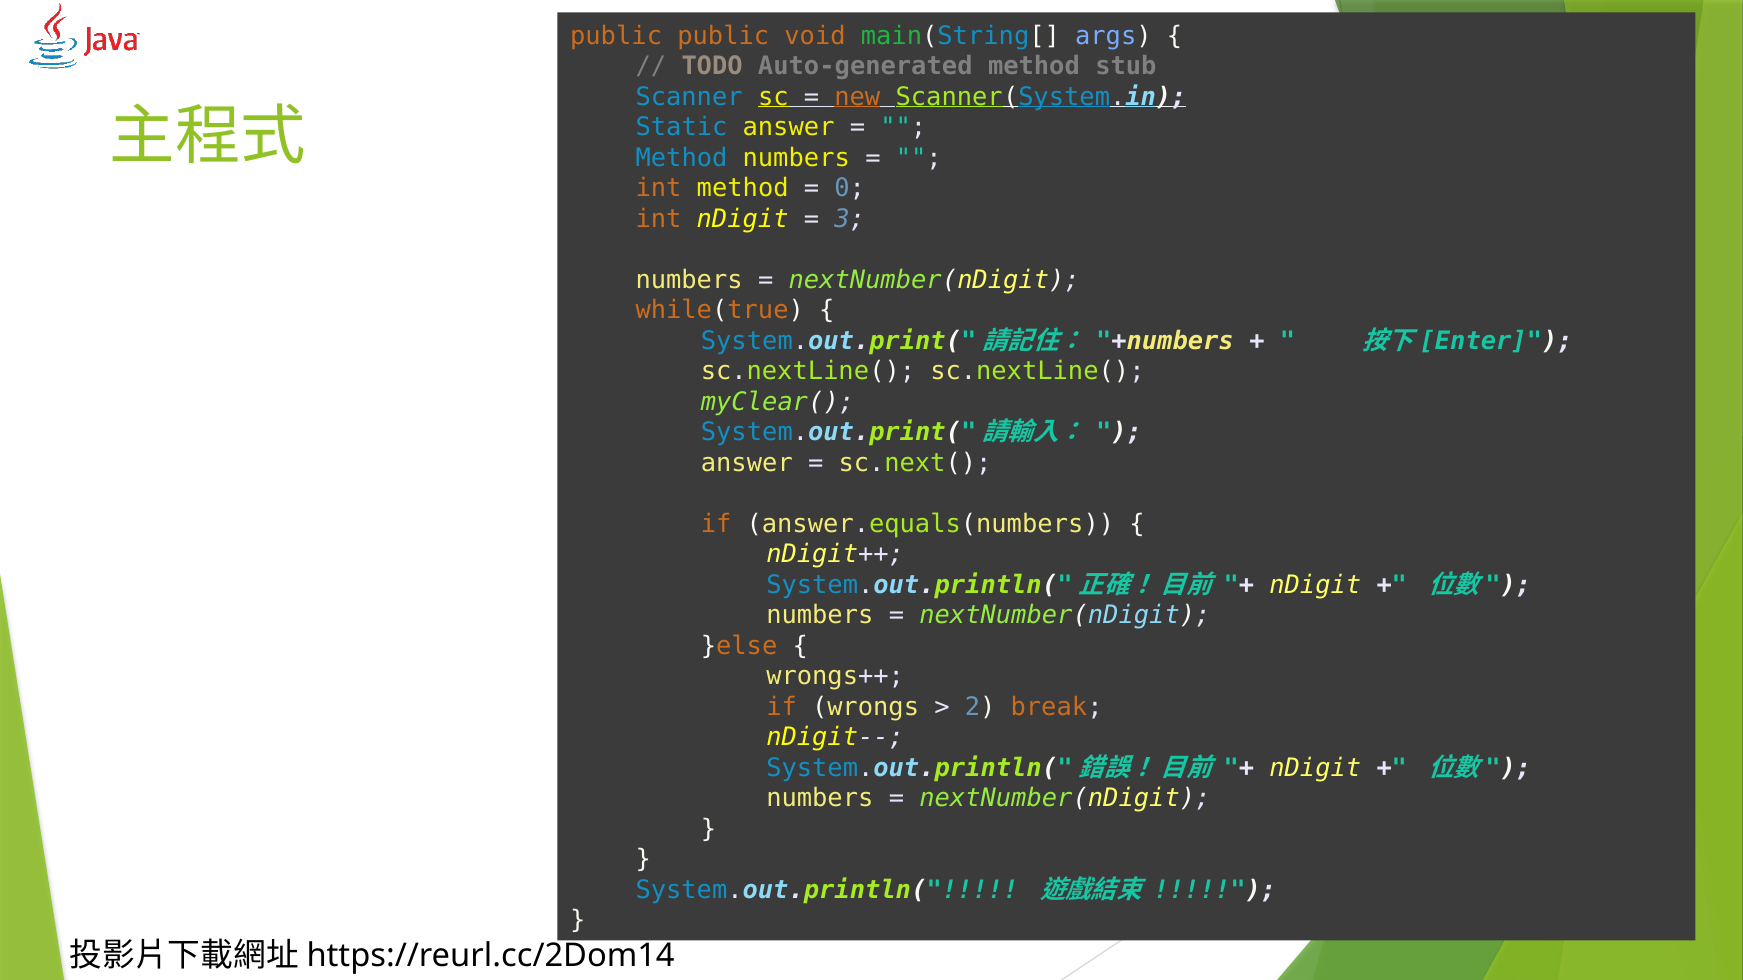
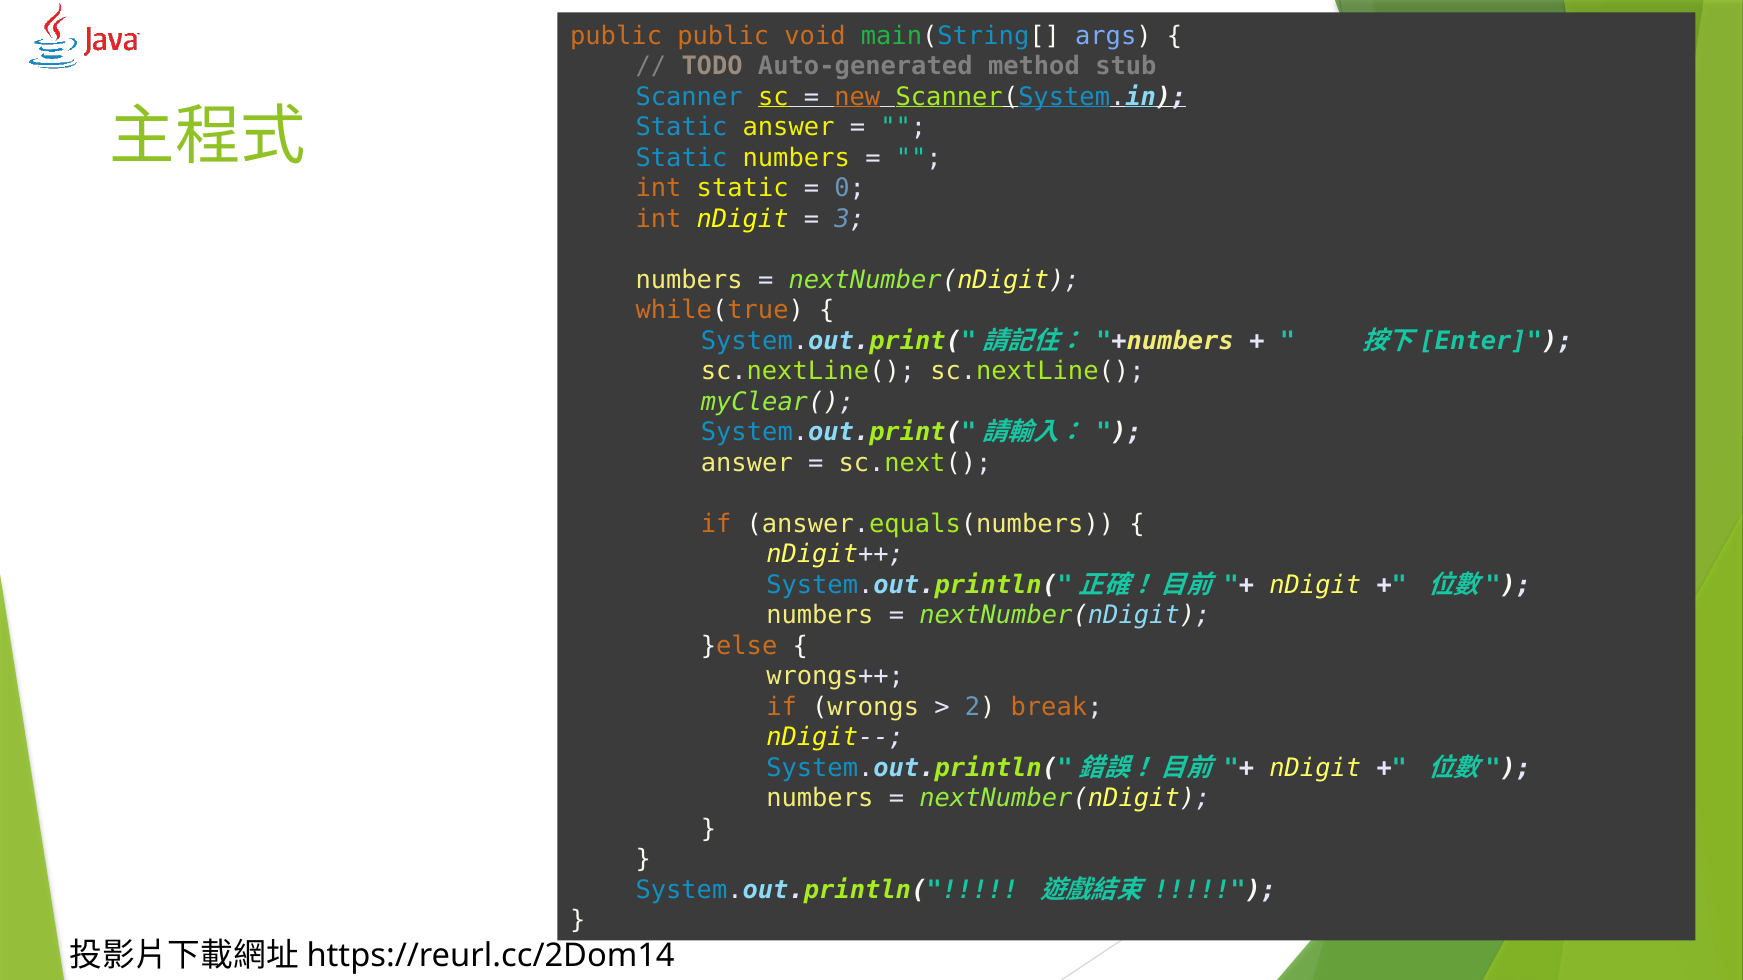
Method: Method -> Static (682, 158)
int method: method -> static (743, 188)
